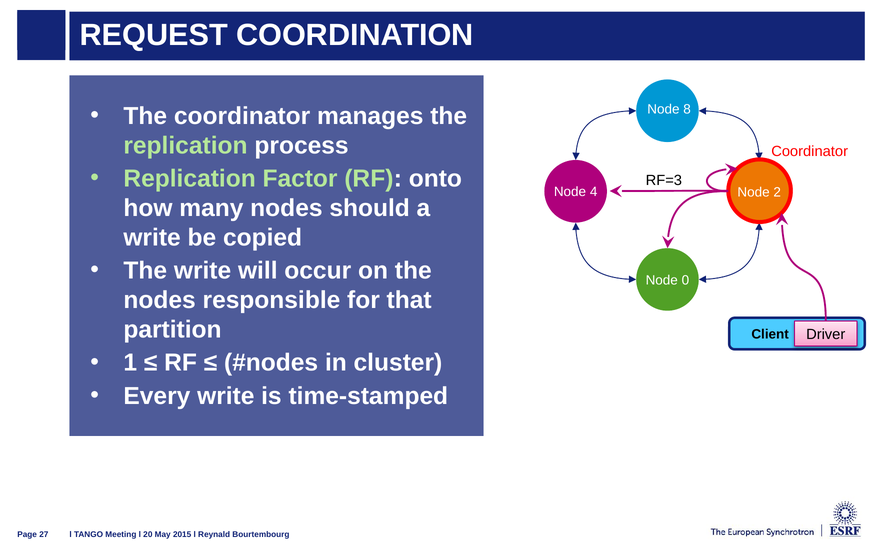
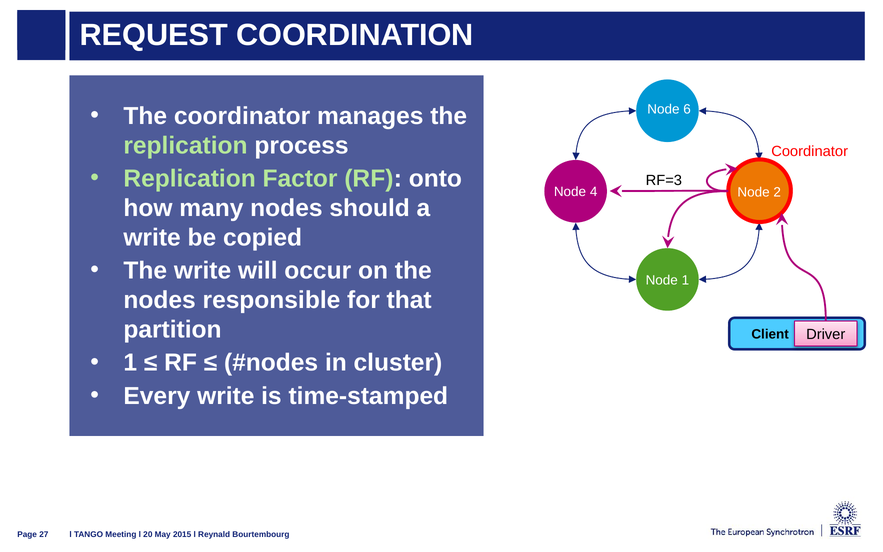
8: 8 -> 6 (687, 109)
Node 0: 0 -> 1 (685, 280)
